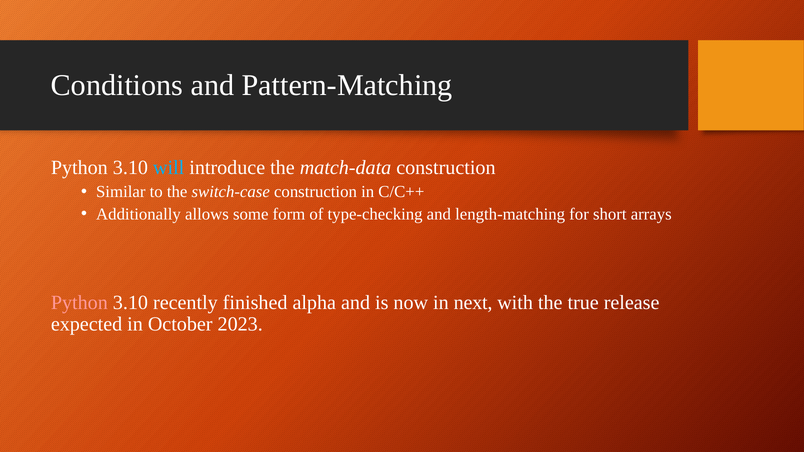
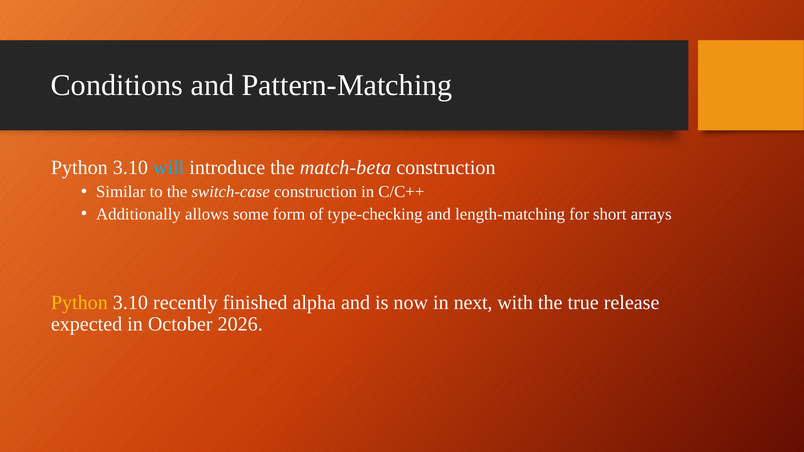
match-data: match-data -> match-beta (345, 168)
Python colour: pink -> yellow (79, 303)
2023: 2023 -> 2026 (240, 324)
